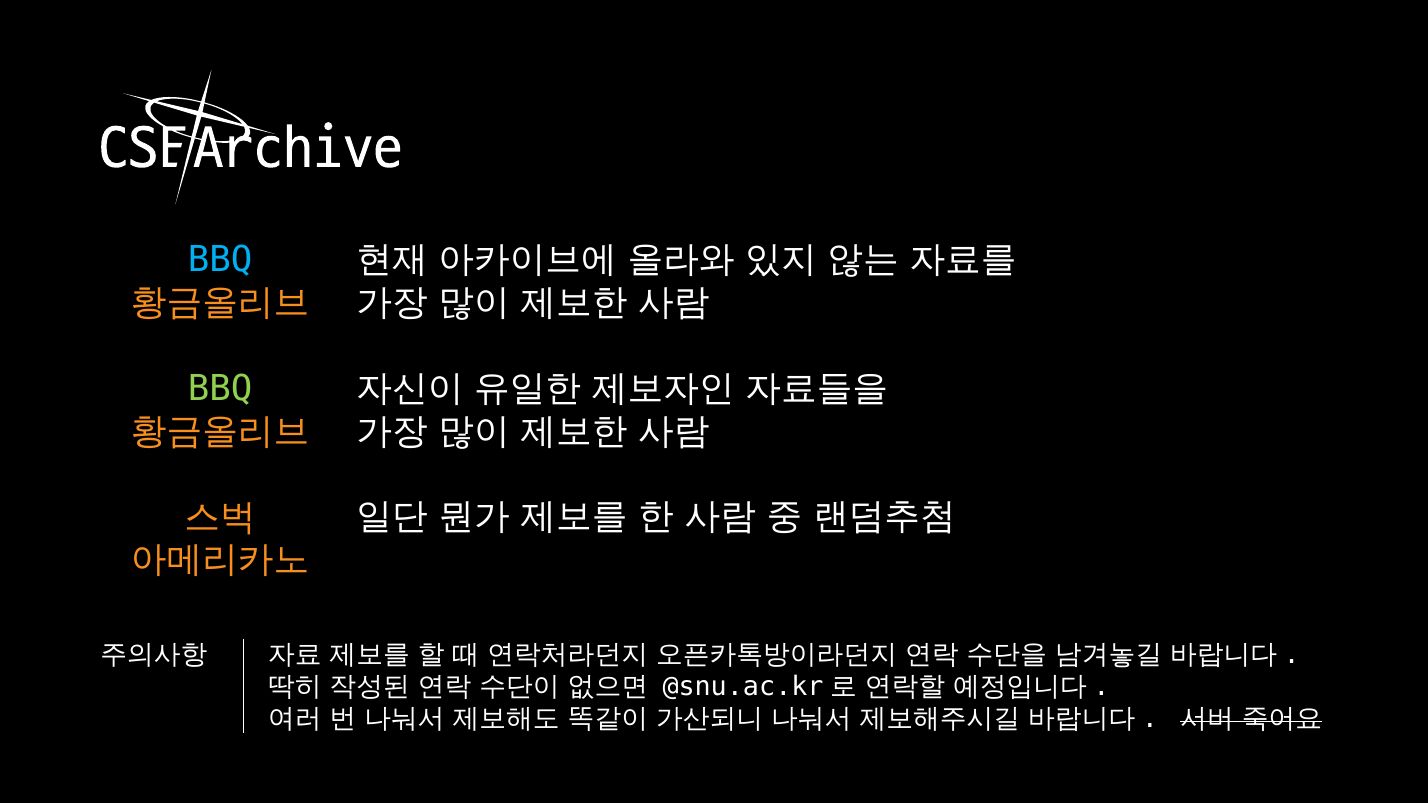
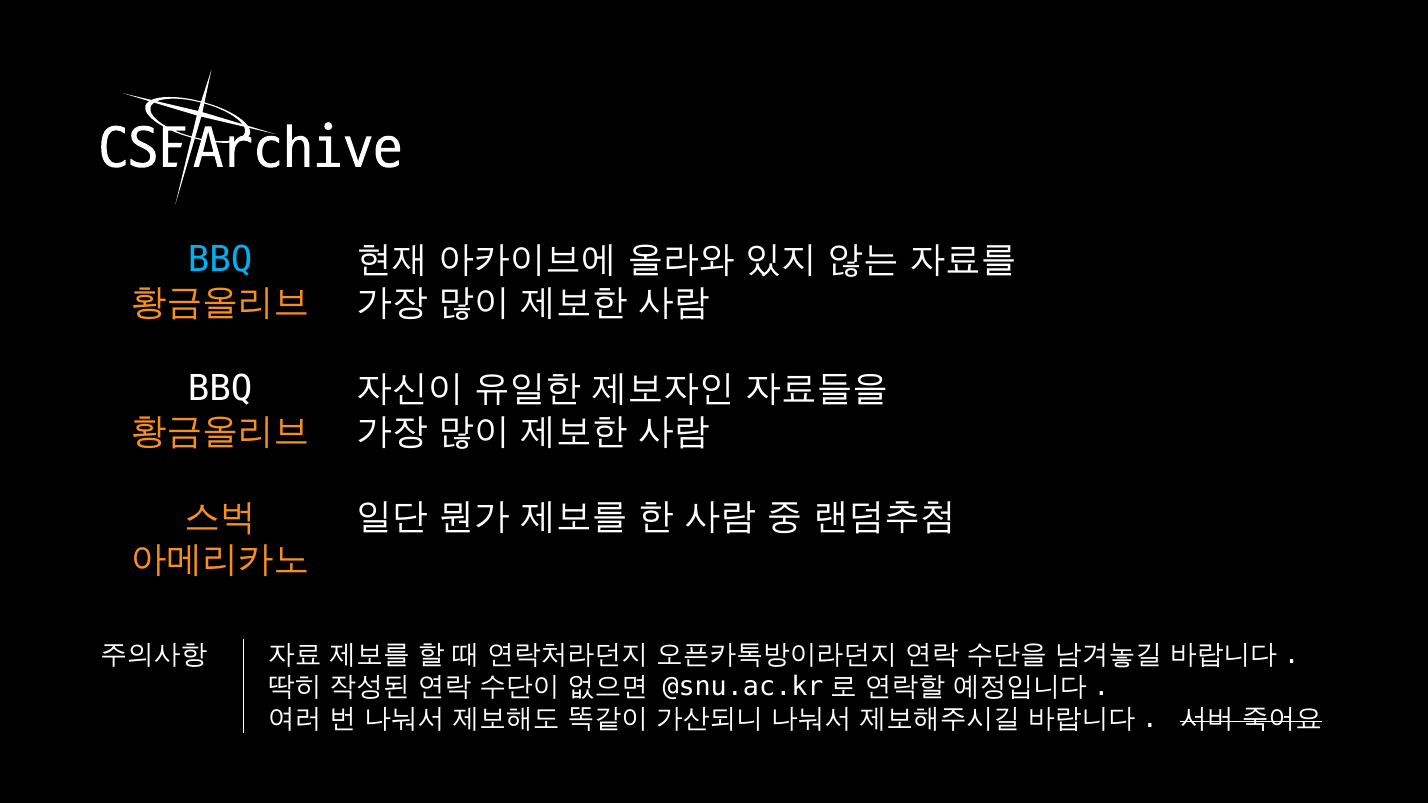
BBQ colour: light green -> white (220, 389)
